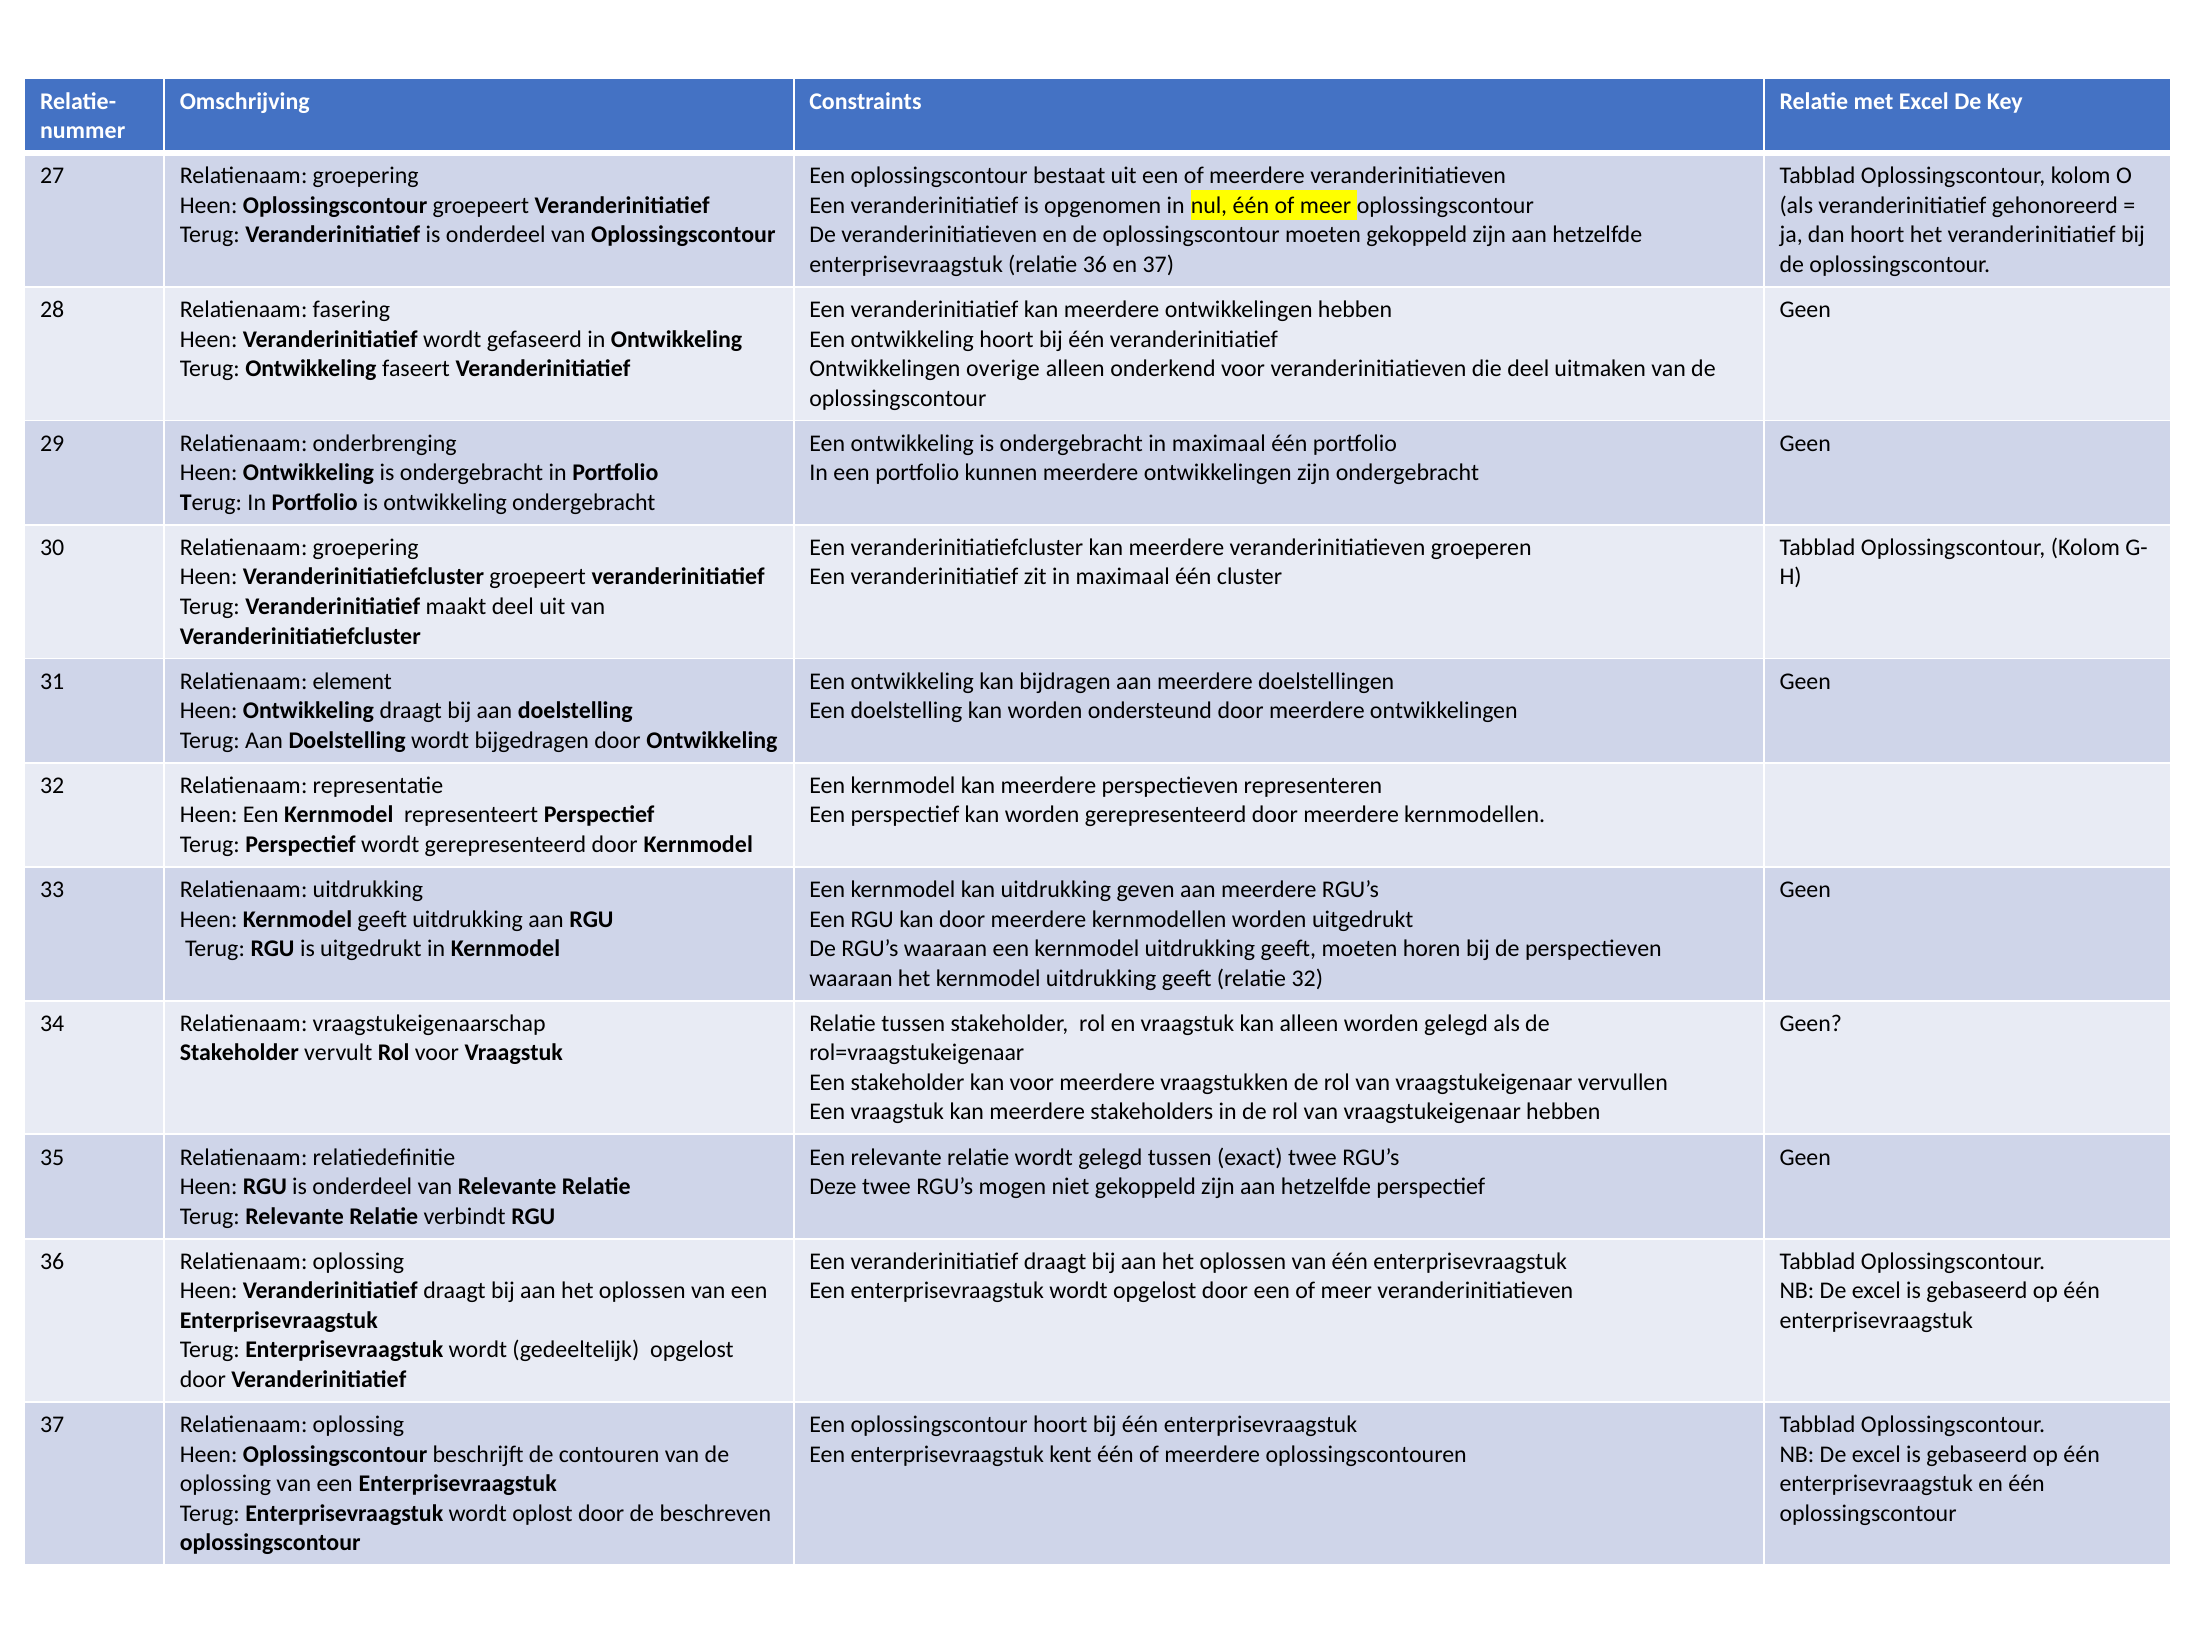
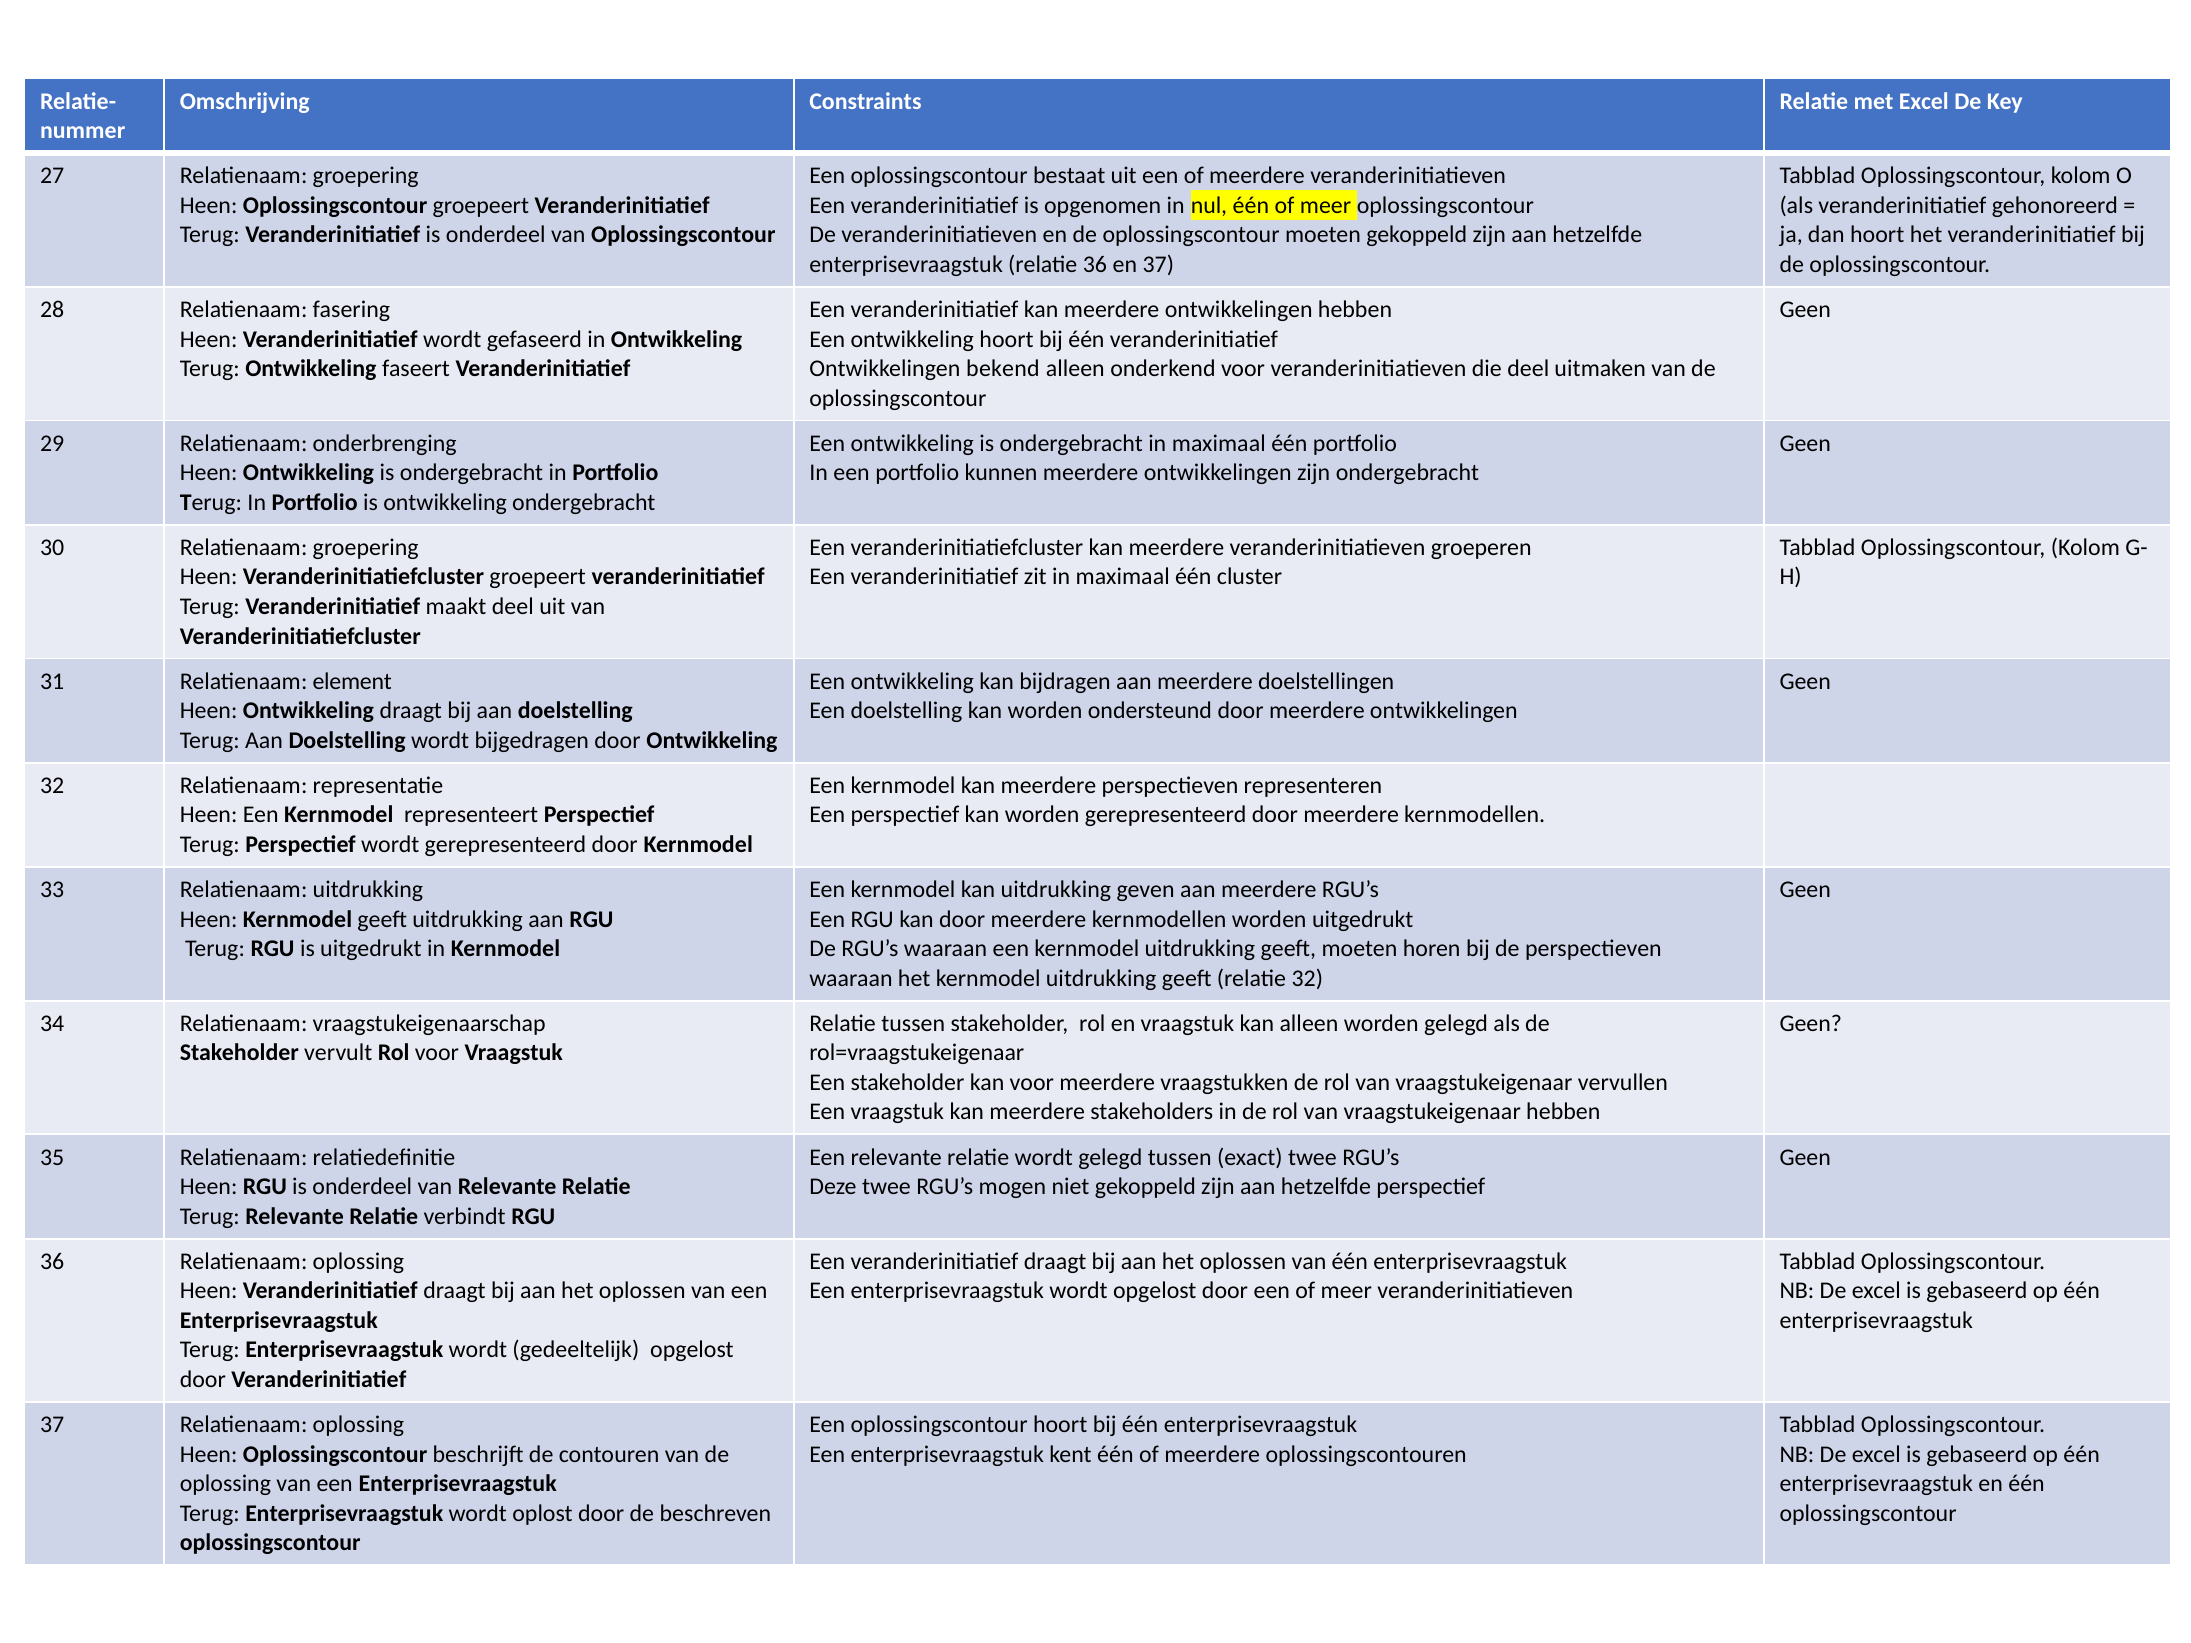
overige: overige -> bekend (1003, 369)
